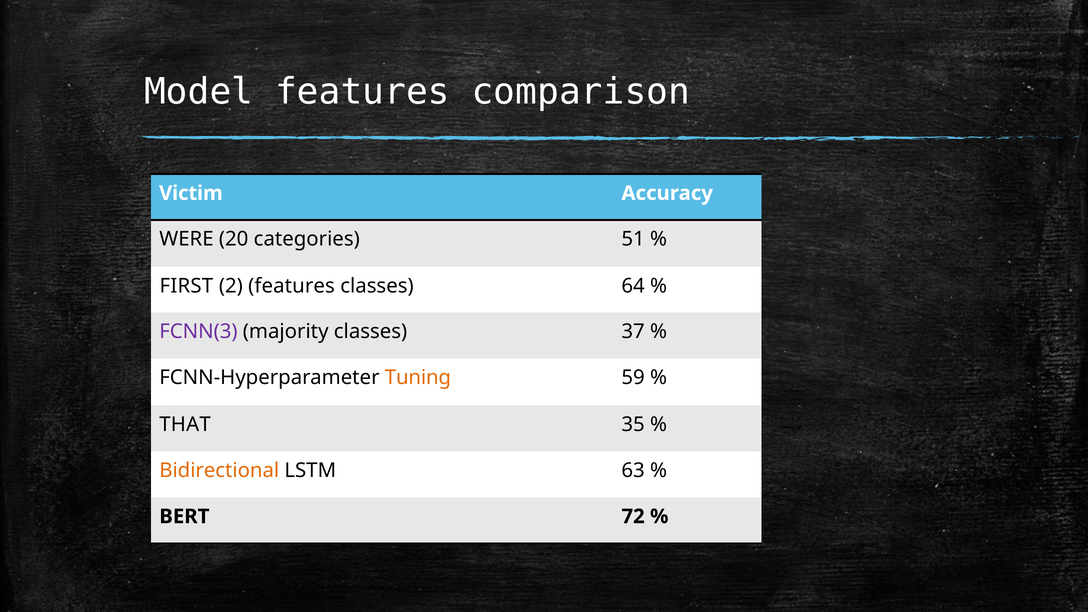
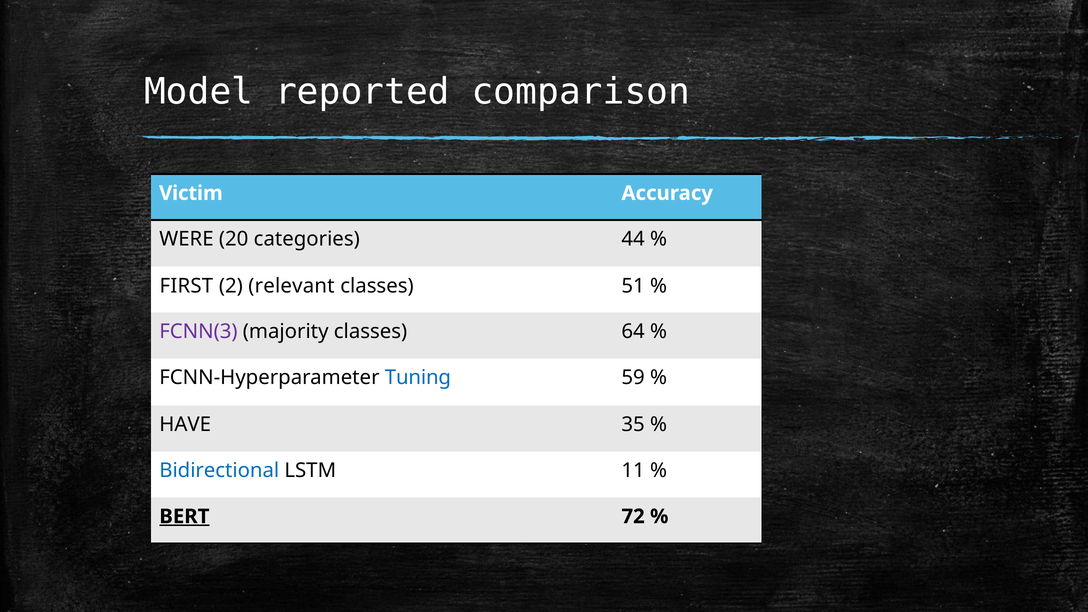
Model features: features -> reported (362, 92)
51: 51 -> 44 (633, 239)
2 features: features -> relevant (291, 286)
64: 64 -> 51 (633, 286)
37: 37 -> 64 (633, 332)
Tuning colour: orange -> blue (418, 378)
THAT: THAT -> HAVE (185, 425)
Bidirectional colour: orange -> blue (219, 471)
63: 63 -> 11 (633, 471)
BERT underline: none -> present (184, 517)
